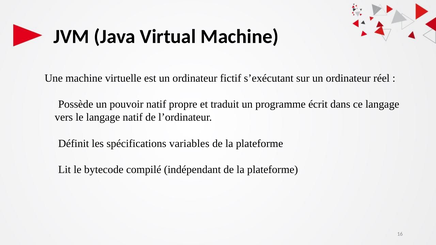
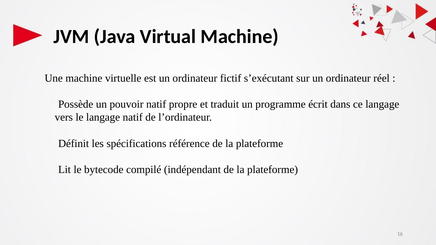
variables: variables -> référence (189, 144)
